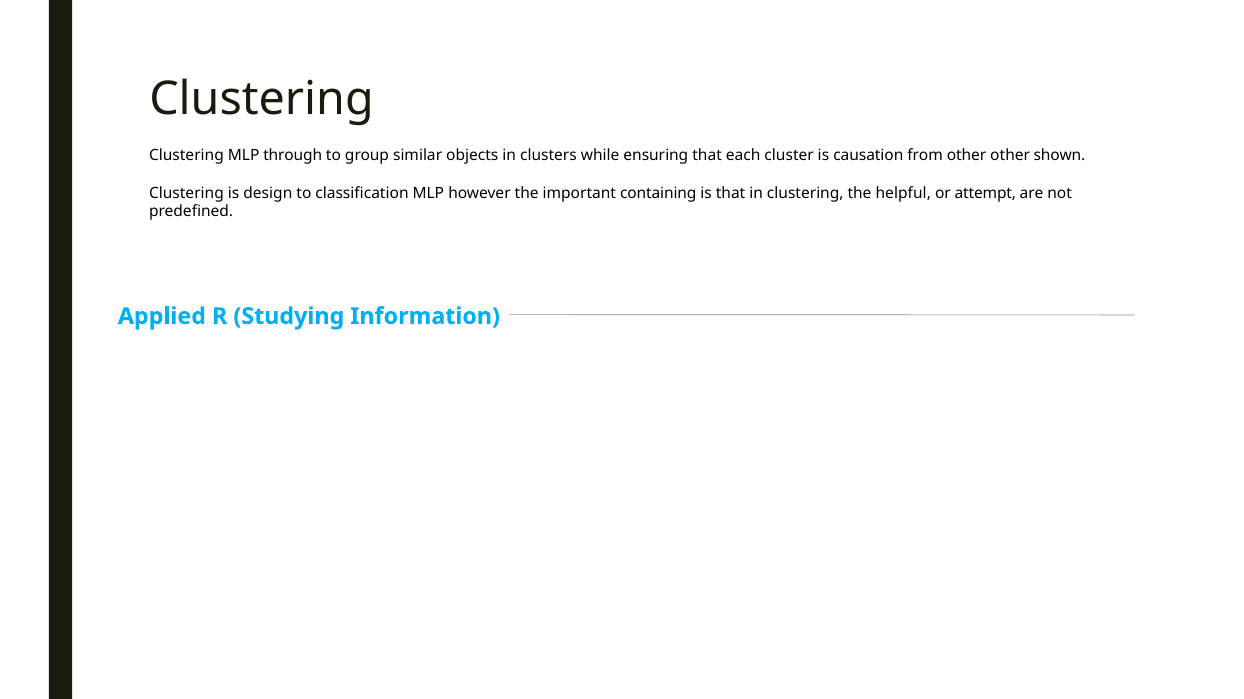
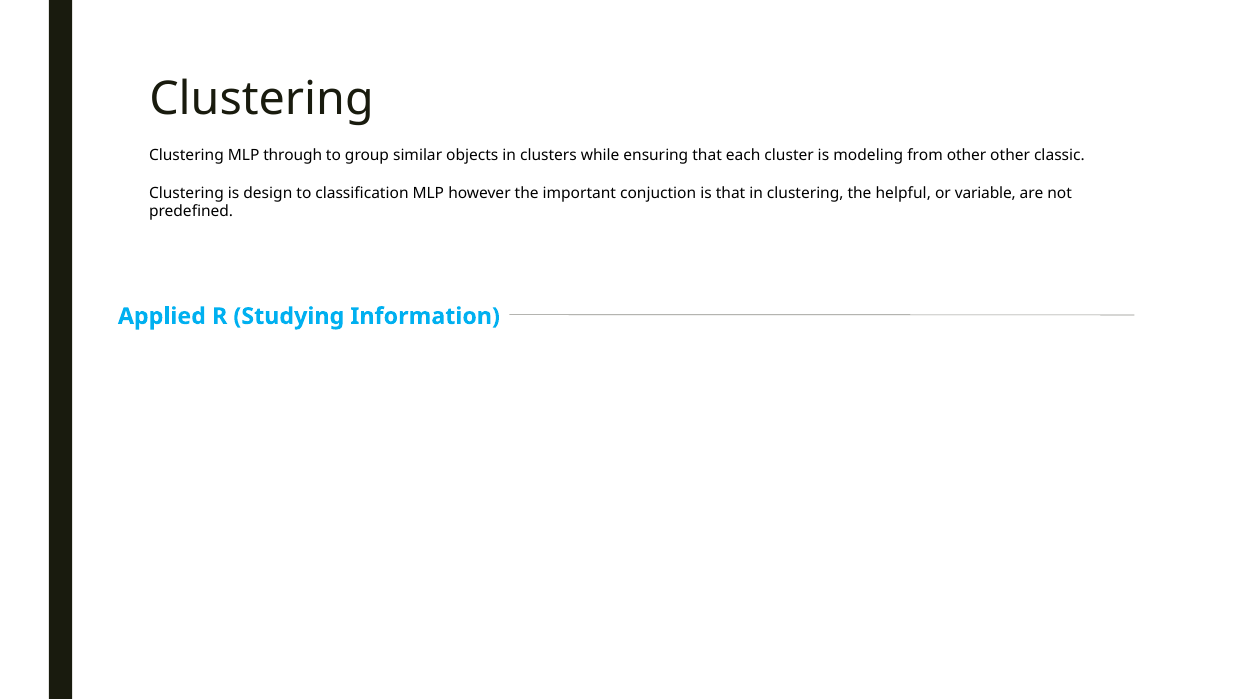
causation: causation -> modeling (868, 156)
shown: shown -> classic (1059, 156)
containing: containing -> conjuction (658, 193)
attempt: attempt -> variable (985, 193)
